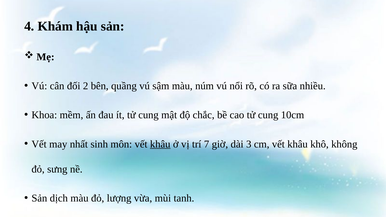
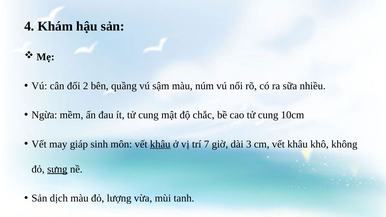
Khoa: Khoa -> Ngừa (44, 115)
nhất: nhất -> giáp (79, 144)
sưng underline: none -> present (57, 169)
